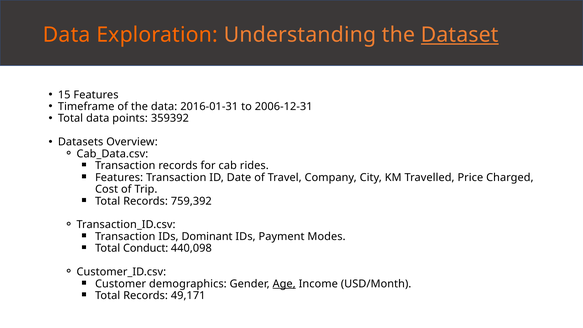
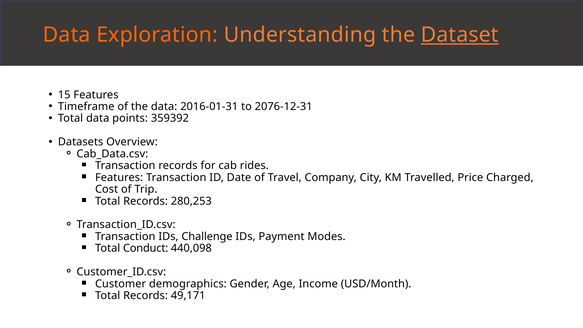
2006-12-31: 2006-12-31 -> 2076-12-31 (284, 107)
759,392: 759,392 -> 280,253 (191, 201)
Dominant: Dominant -> Challenge (207, 236)
Age underline: present -> none (284, 284)
